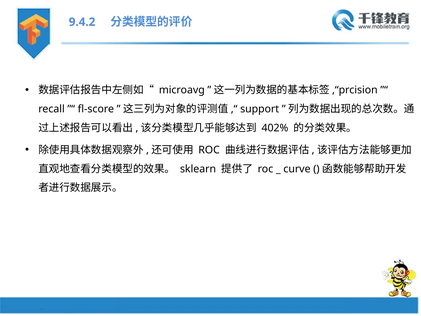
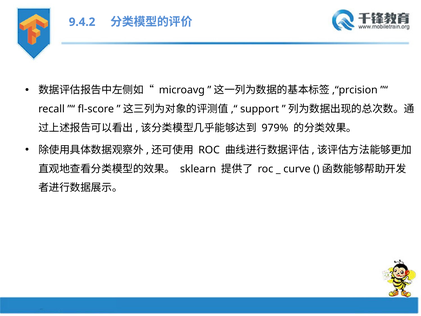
402%: 402% -> 979% (275, 128)
